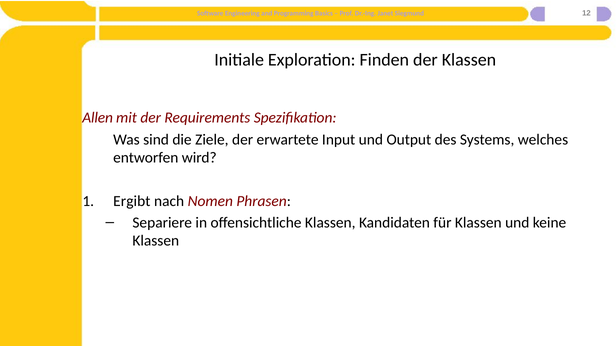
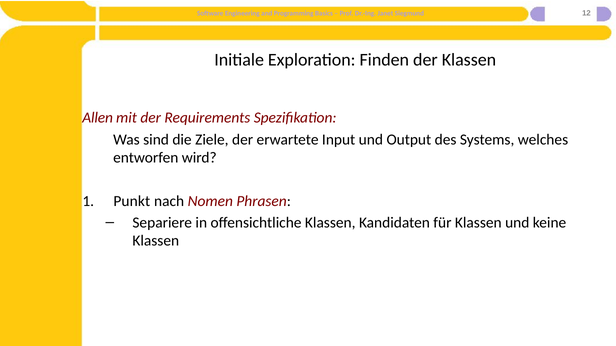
Ergibt: Ergibt -> Punkt (132, 201)
